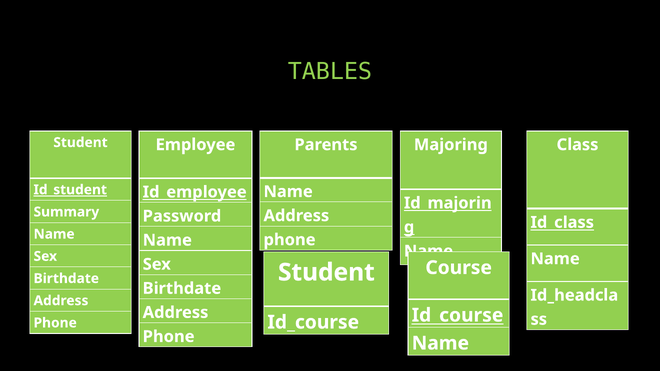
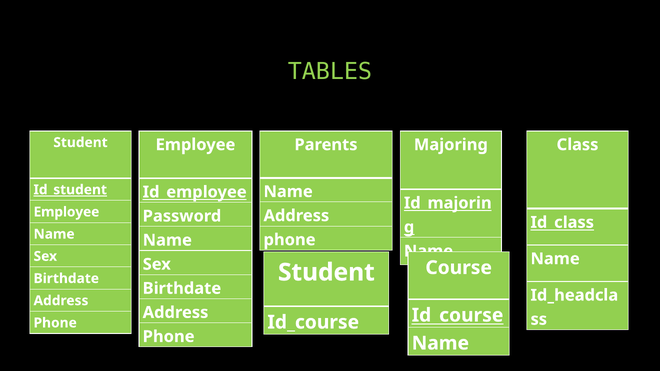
Summary: Summary -> Employee (66, 212)
